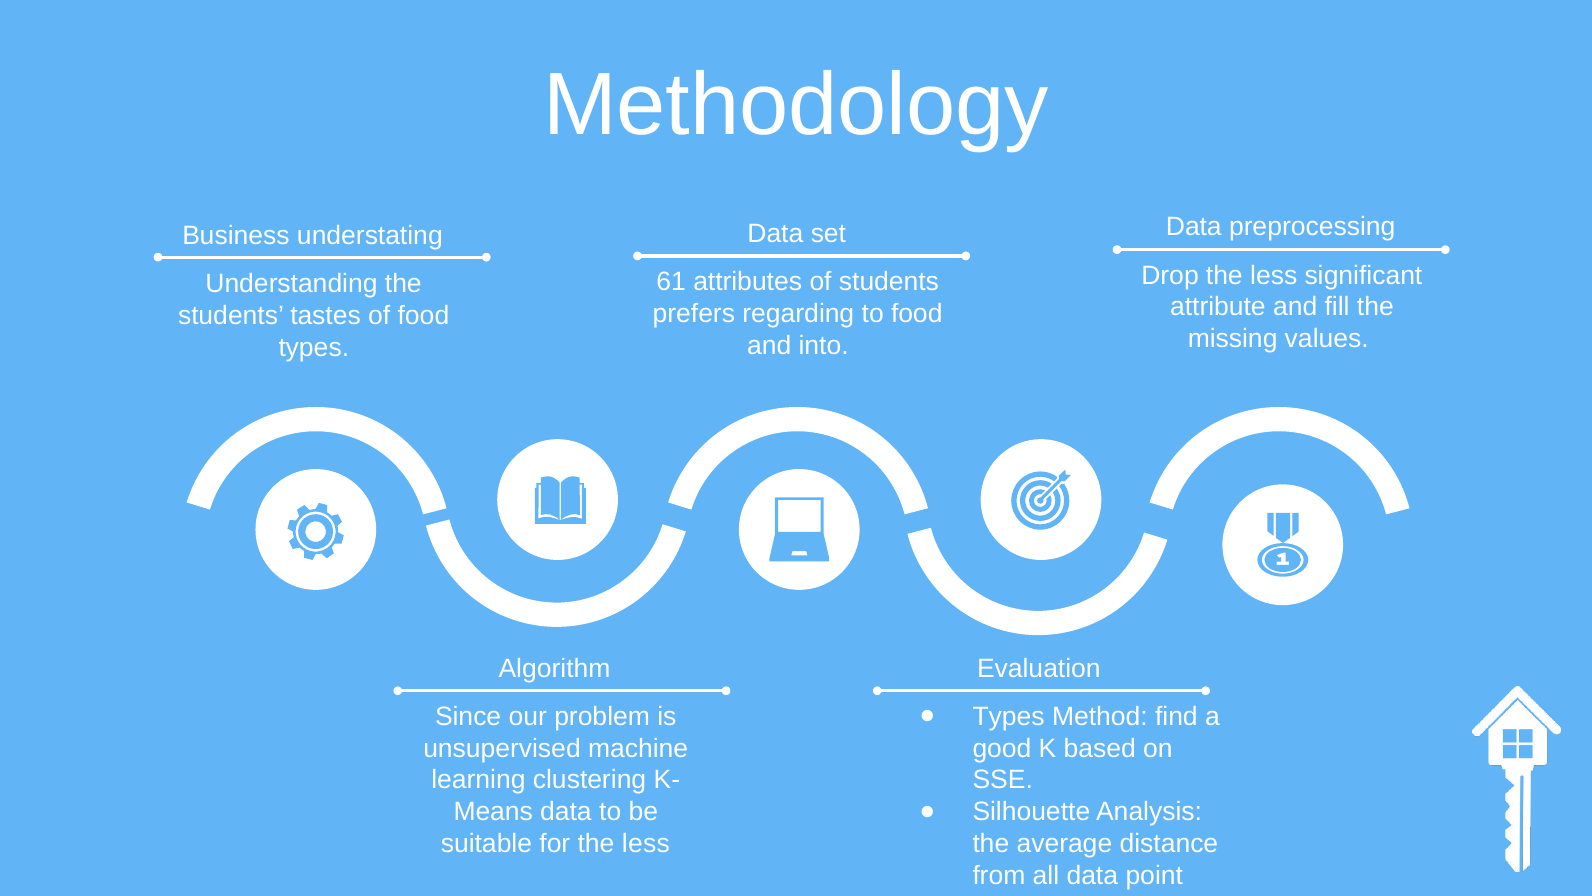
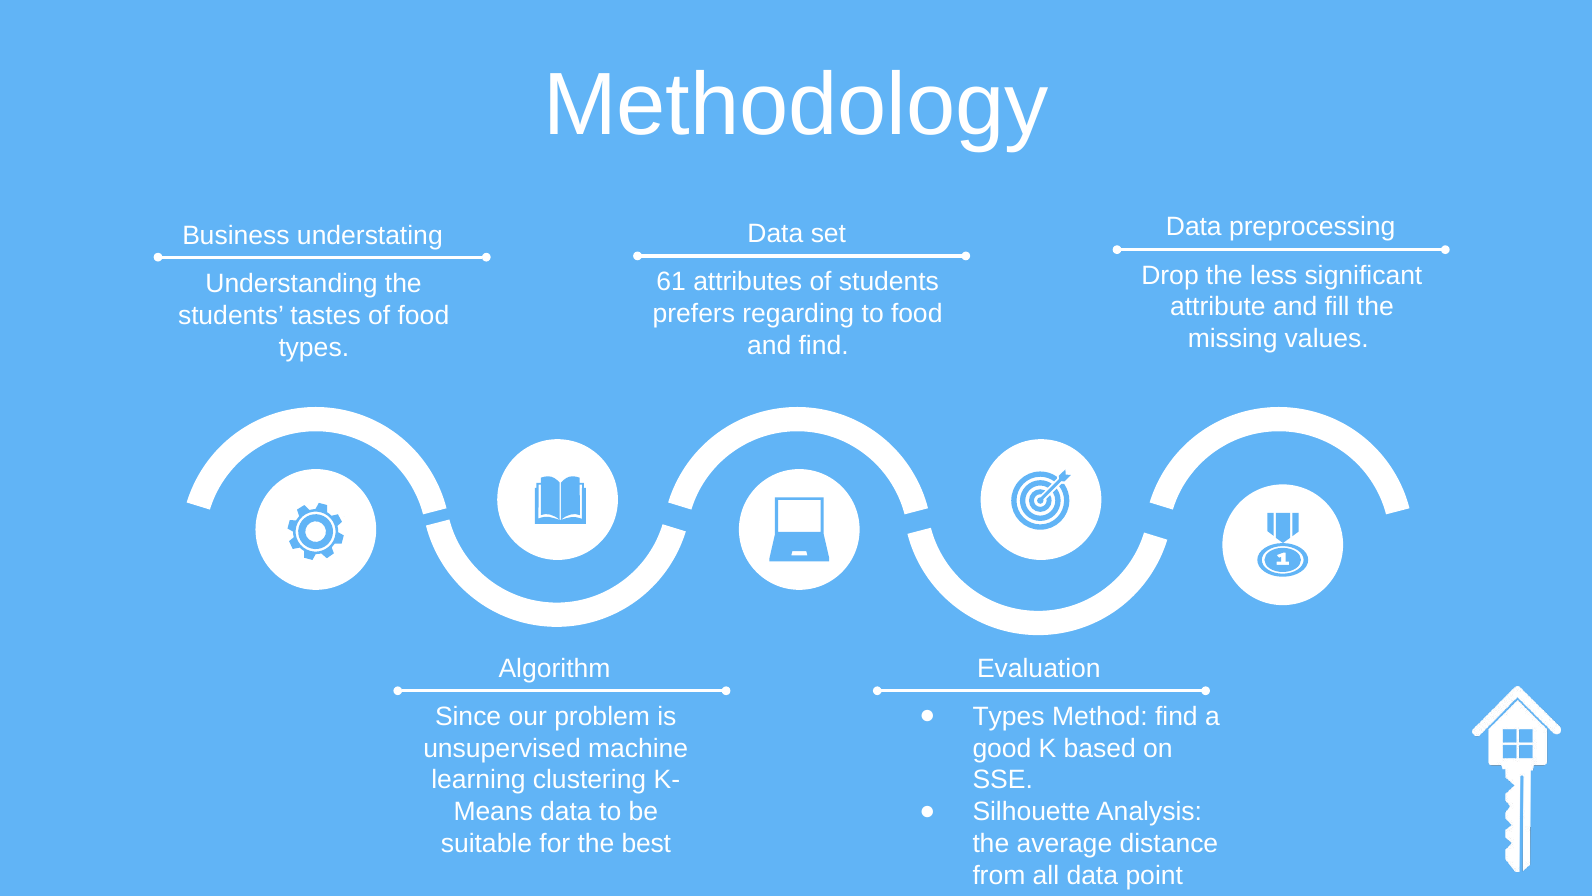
and into: into -> find (824, 345)
for the less: less -> best (646, 843)
